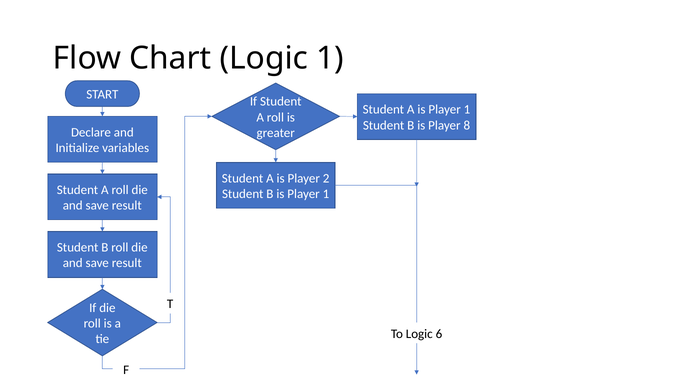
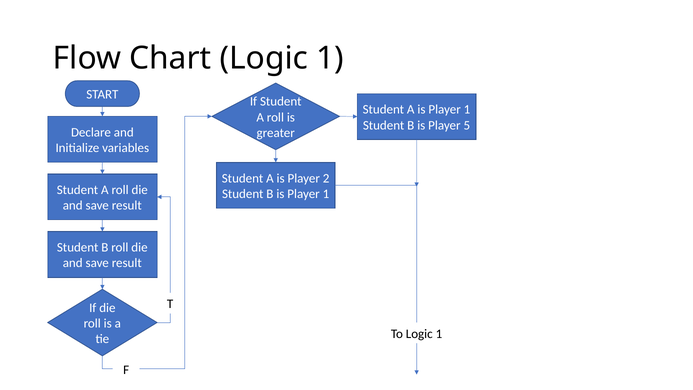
8: 8 -> 5 (467, 125)
To Logic 6: 6 -> 1 (439, 334)
